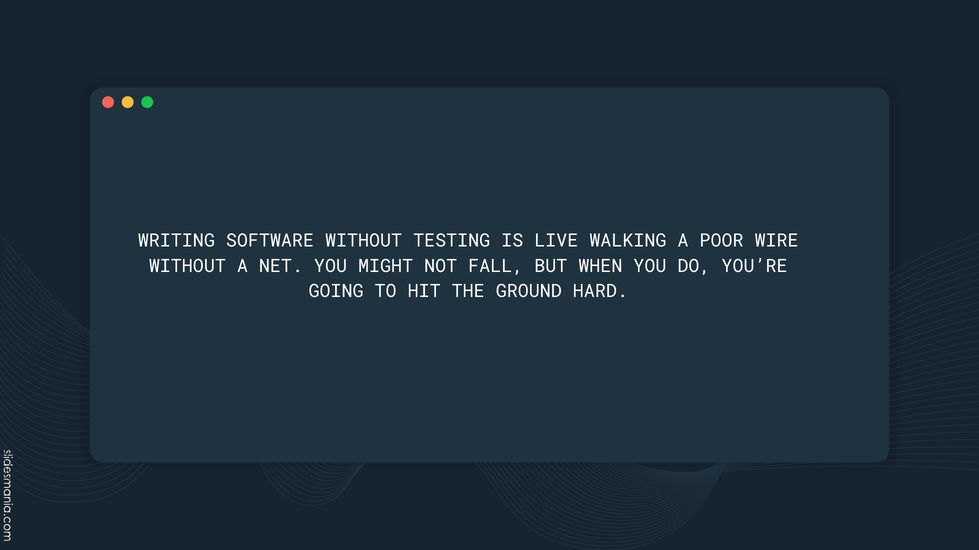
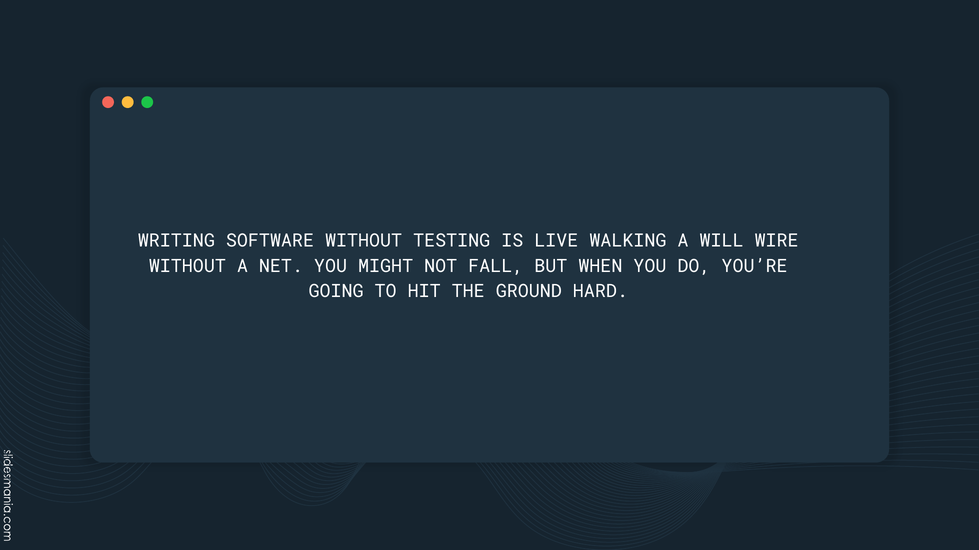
POOR: POOR -> WILL (722, 241)
